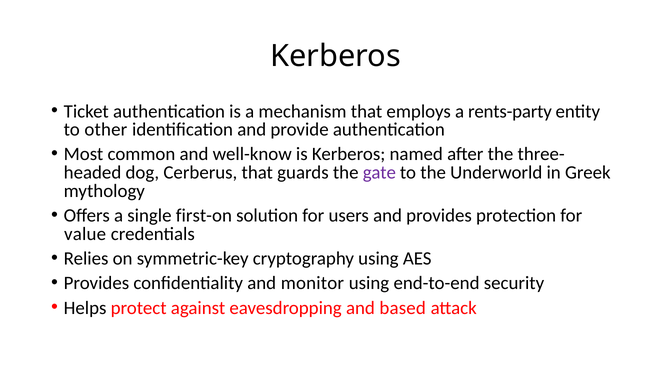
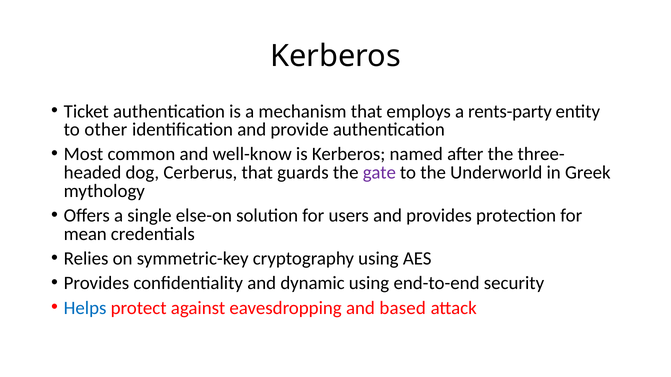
first-on: first-on -> else-on (204, 216)
value: value -> mean (85, 234)
monitor: monitor -> dynamic (313, 283)
Helps colour: black -> blue (85, 308)
